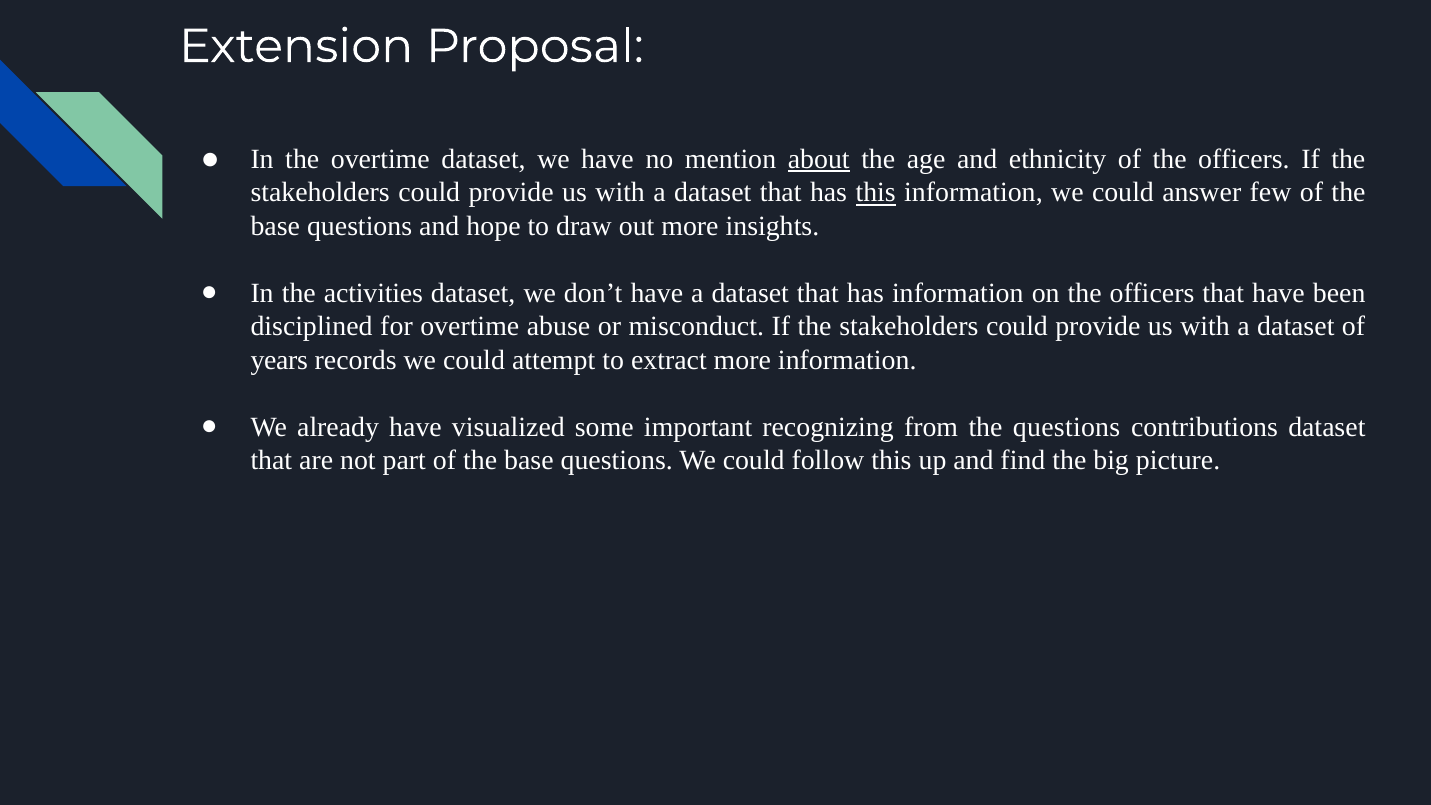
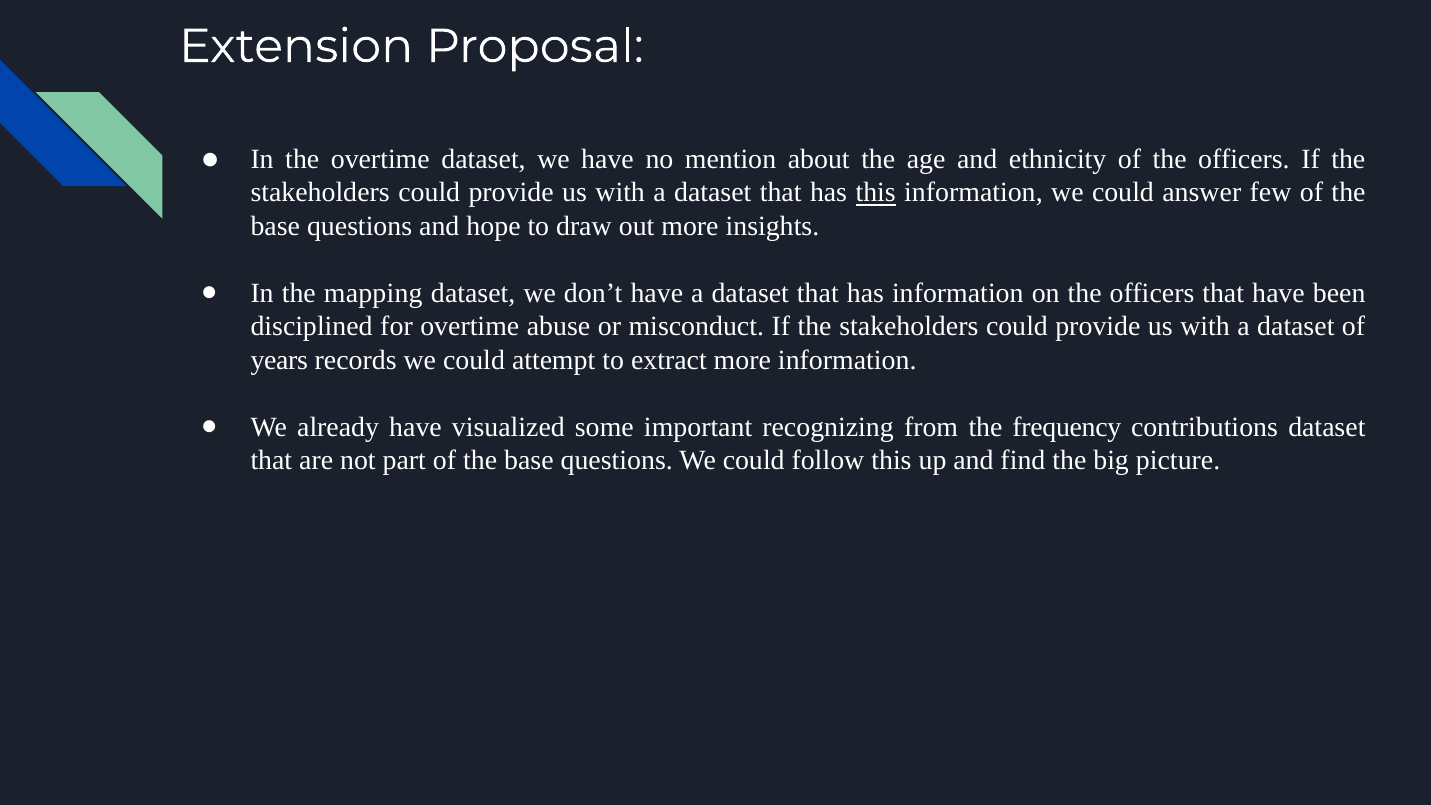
about underline: present -> none (819, 159)
activities: activities -> mapping (373, 293)
the questions: questions -> frequency (1067, 427)
